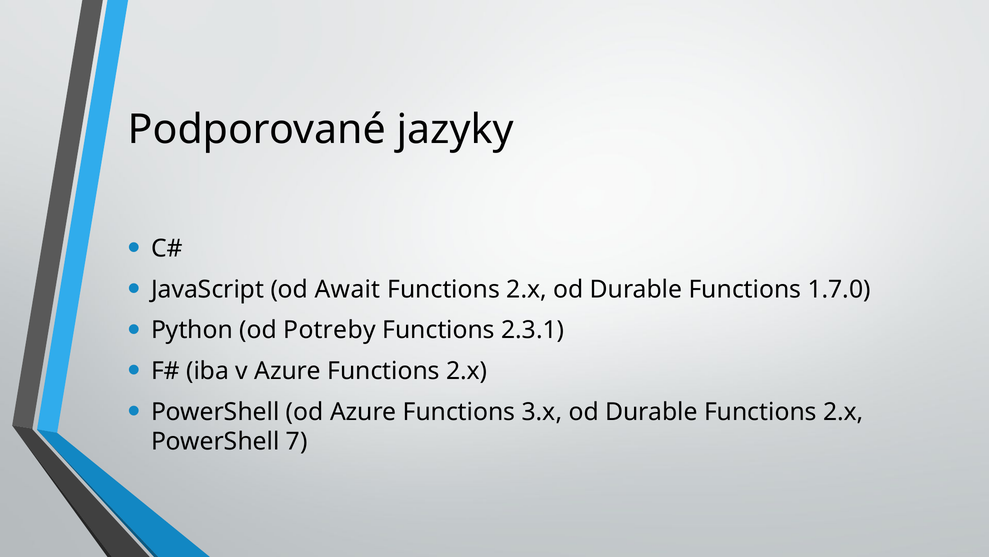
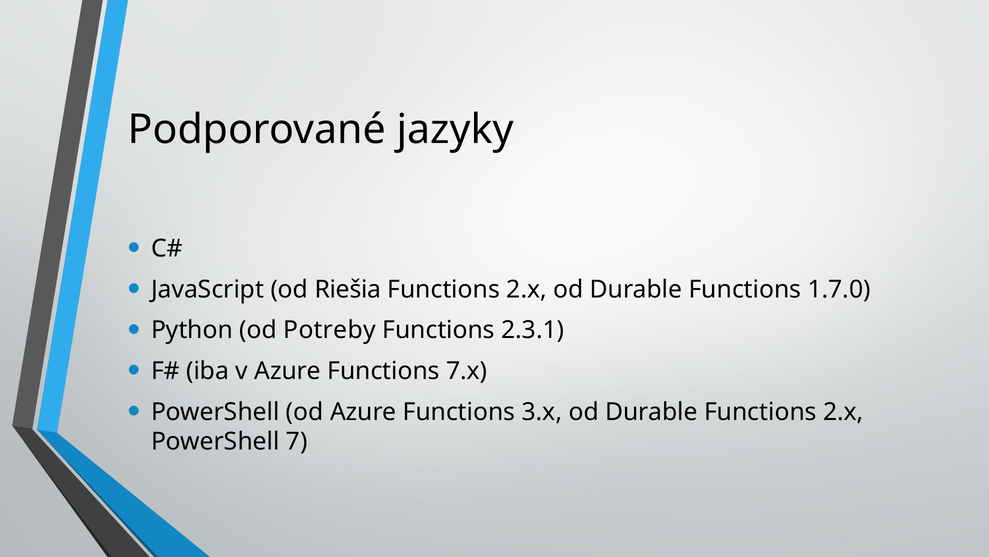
Await: Await -> Riešia (348, 289)
Azure Functions 2.x: 2.x -> 7.x (467, 371)
